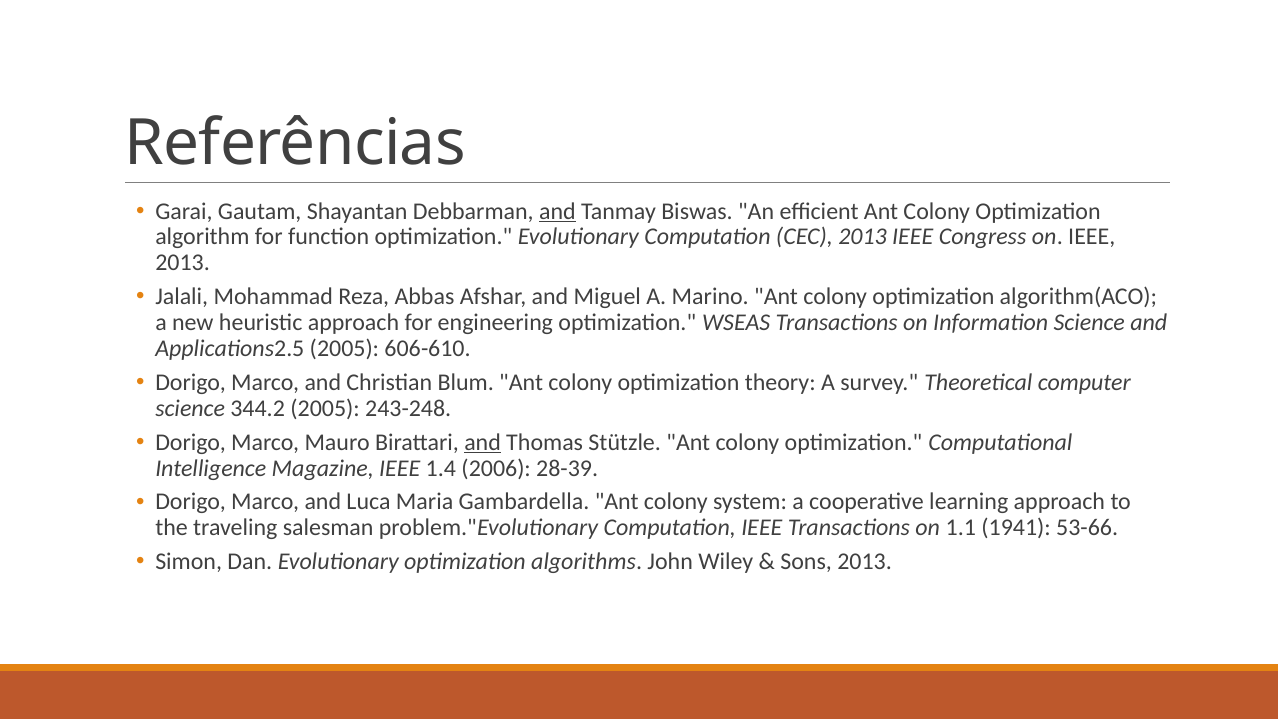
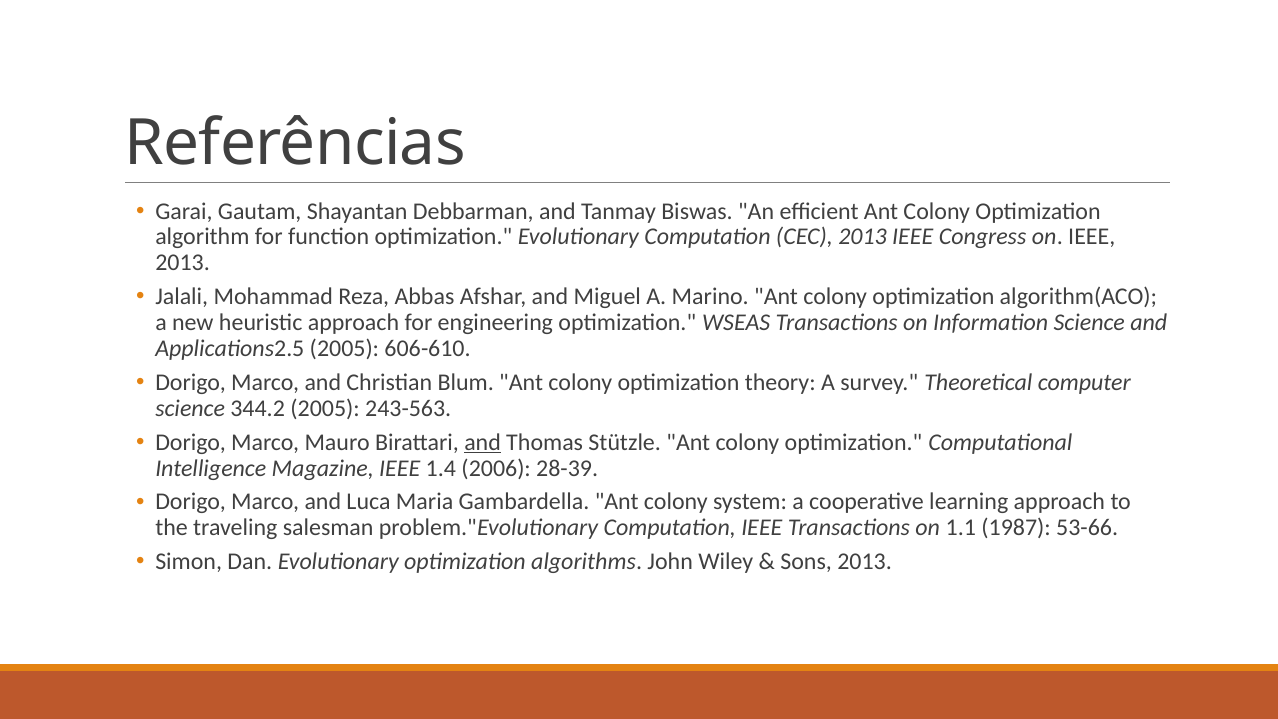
and underline: present -> none (557, 211)
243-248: 243-248 -> 243-563 (408, 408)
1941: 1941 -> 1987 (1016, 528)
